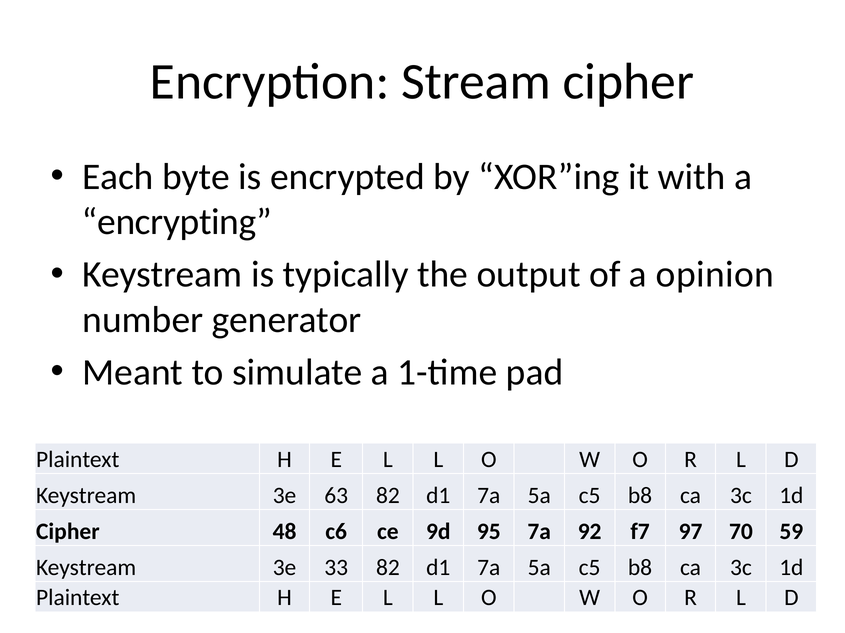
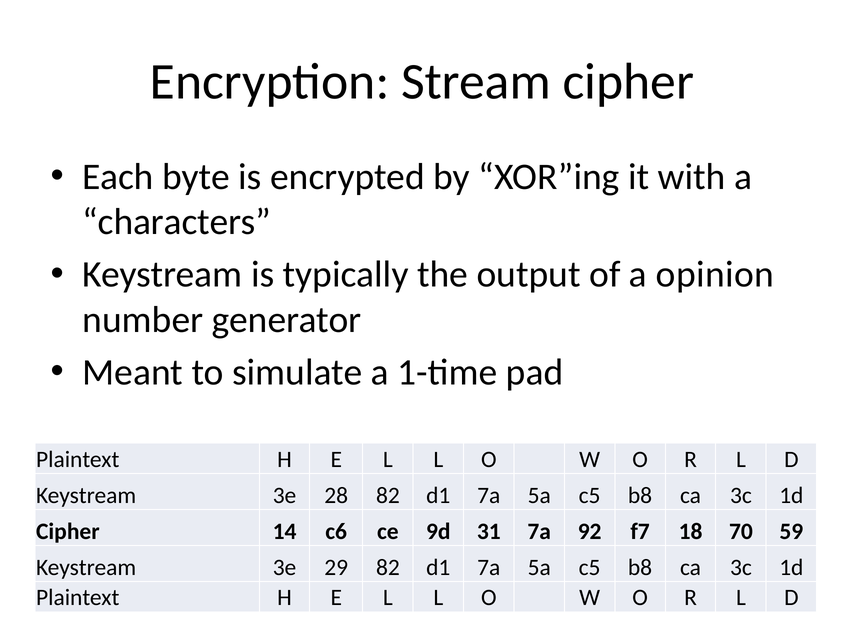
encrypting: encrypting -> characters (177, 222)
63: 63 -> 28 (336, 496)
48: 48 -> 14 (285, 532)
95: 95 -> 31 (489, 532)
97: 97 -> 18 (691, 532)
33: 33 -> 29 (336, 568)
